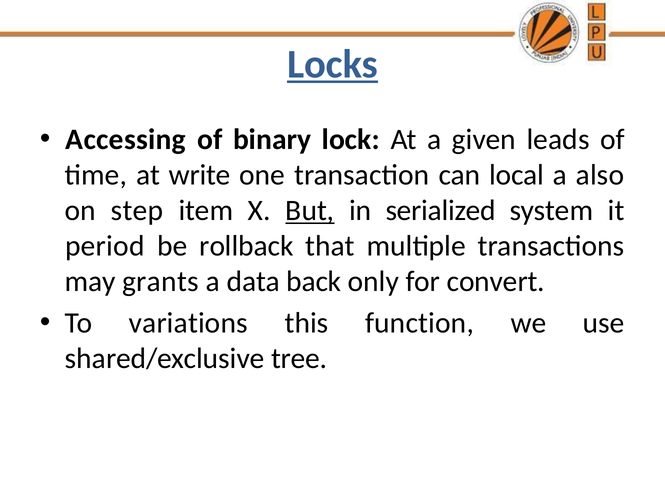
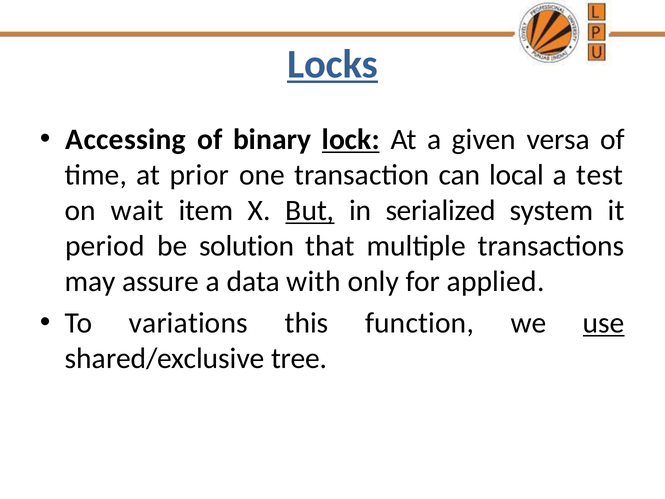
lock underline: none -> present (351, 140)
leads: leads -> versa (558, 140)
write: write -> prior (199, 175)
also: also -> test (600, 175)
step: step -> wait (137, 210)
rollback: rollback -> solution (247, 246)
grants: grants -> assure (161, 281)
back: back -> with (314, 281)
convert: convert -> applied (496, 281)
use underline: none -> present (604, 323)
